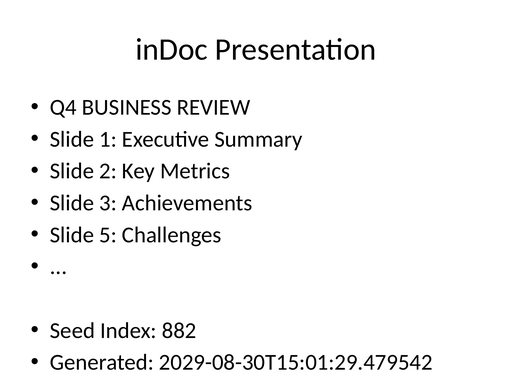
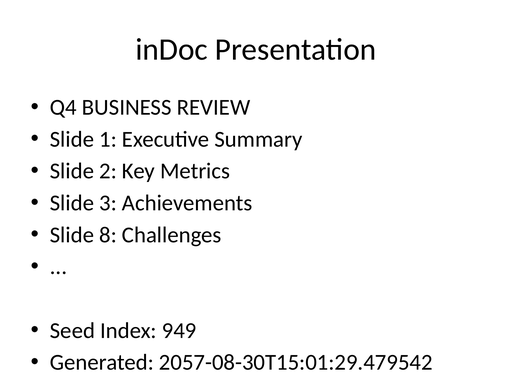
5: 5 -> 8 (108, 235)
882: 882 -> 949 (179, 330)
2029-08-30T15:01:29.479542: 2029-08-30T15:01:29.479542 -> 2057-08-30T15:01:29.479542 (296, 362)
